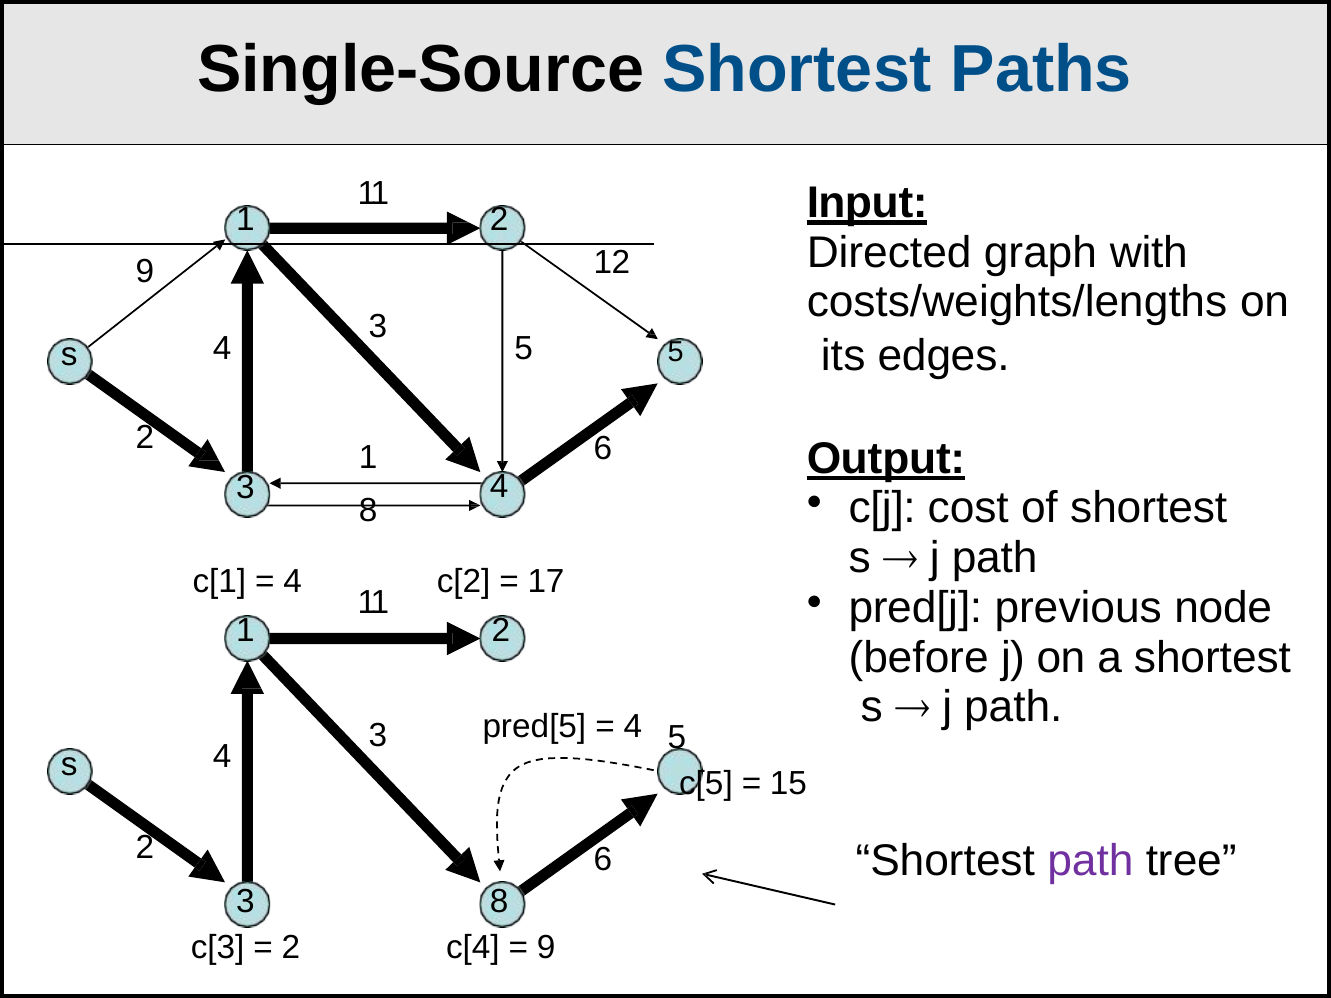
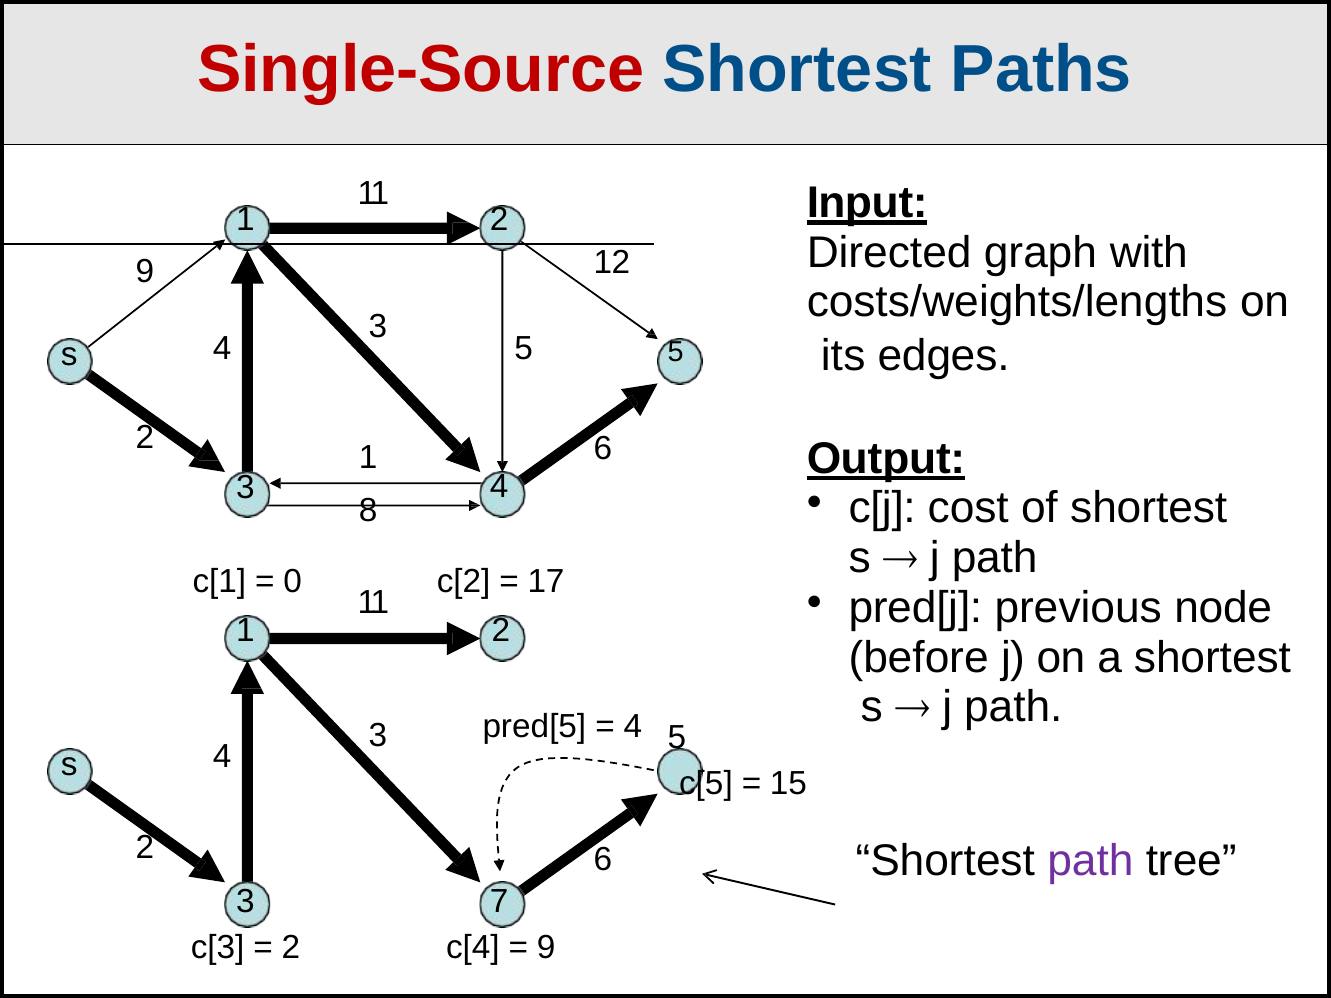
Single-Source colour: black -> red (421, 69)
4: 4 -> 0 (293, 582)
3 8: 8 -> 7 (499, 902)
